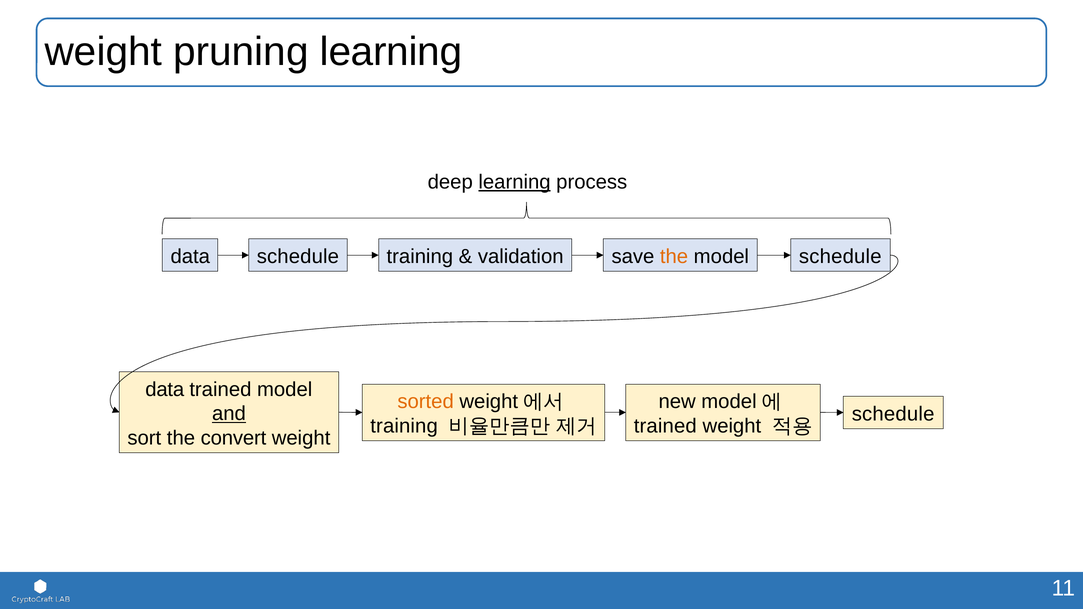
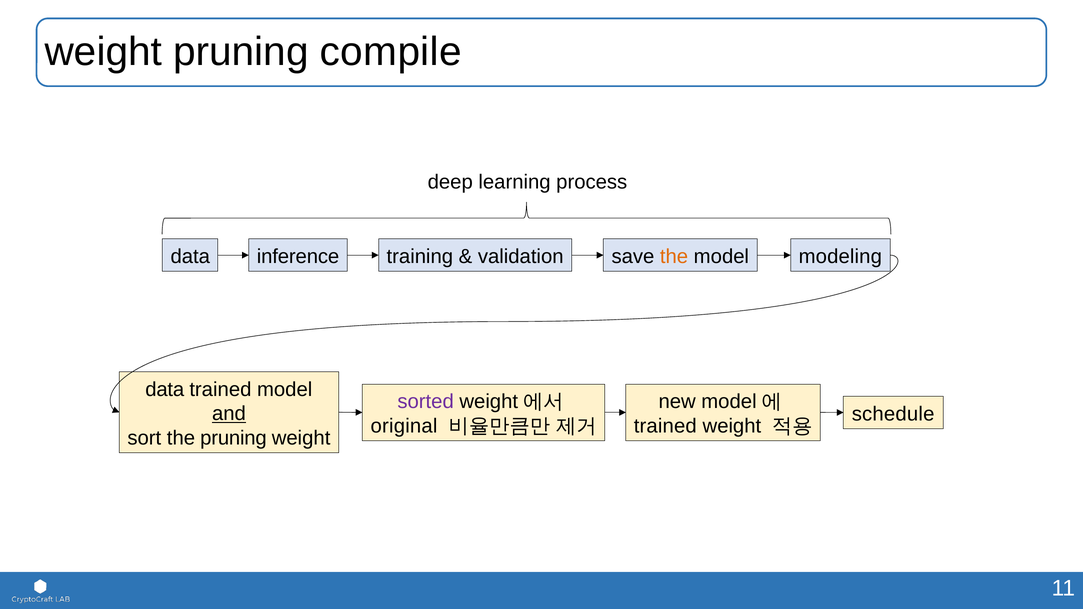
pruning learning: learning -> compile (391, 52)
learning underline: present -> none (515, 182)
data schedule: schedule -> inference (298, 257)
validation schedule: schedule -> modeling (840, 257)
sorted colour: orange -> purple (426, 402)
training: training -> original (404, 426)
the convert: convert -> pruning (233, 438)
